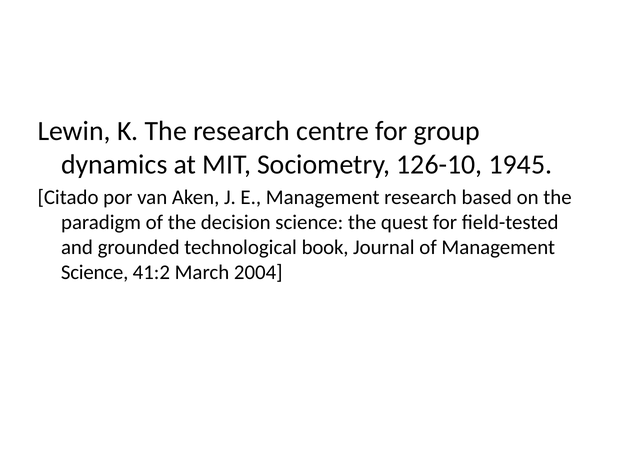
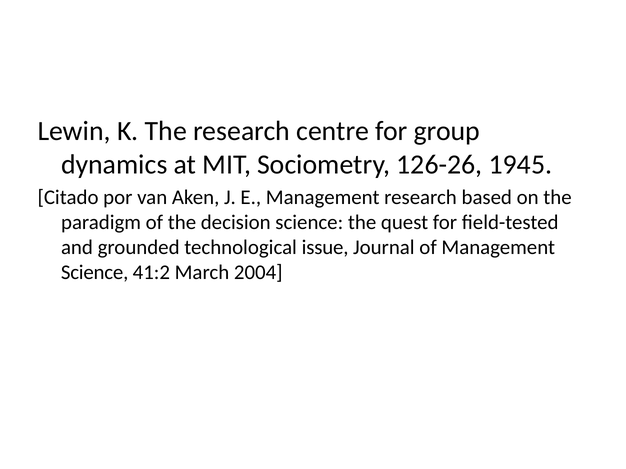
126-10: 126-10 -> 126-26 (439, 165)
book: book -> issue (325, 248)
